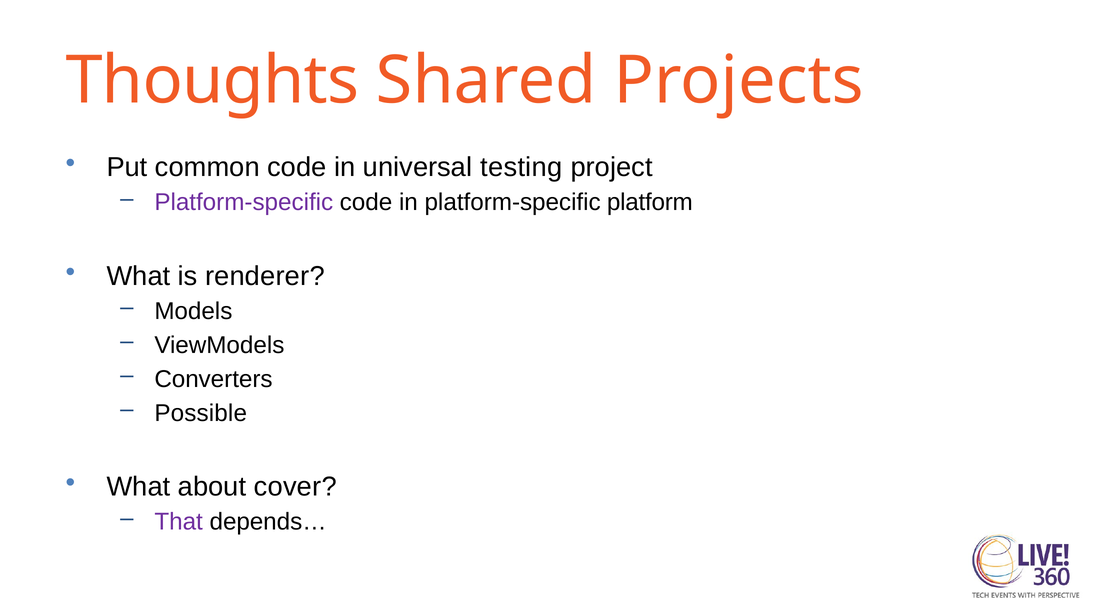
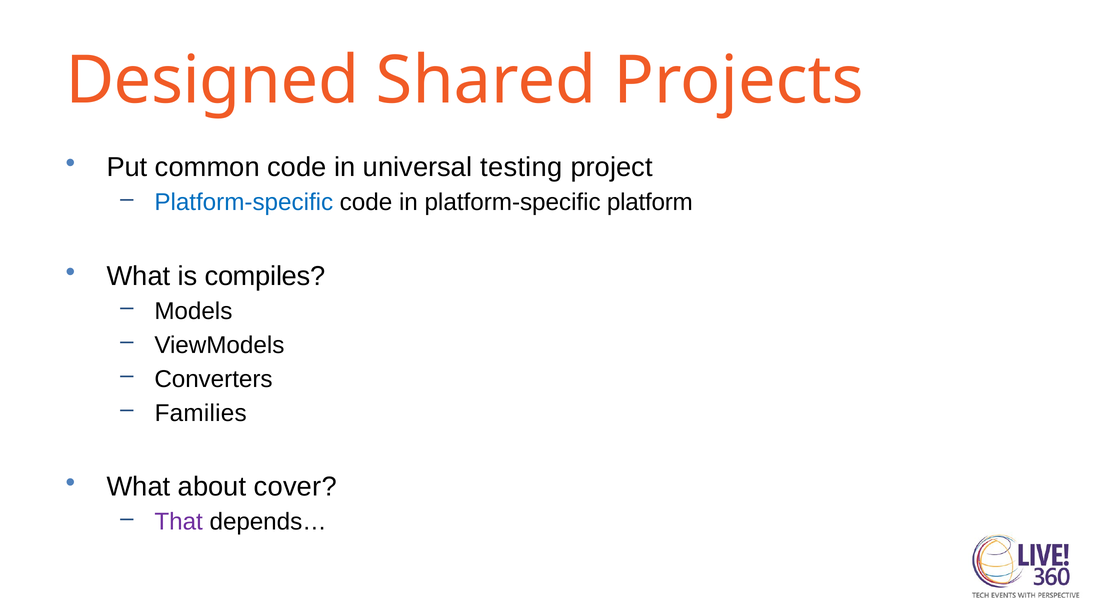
Thoughts: Thoughts -> Designed (212, 81)
Platform-specific colour: purple -> blue (244, 202)
renderer: renderer -> compiles (265, 276)
Possible: Possible -> Families (201, 413)
